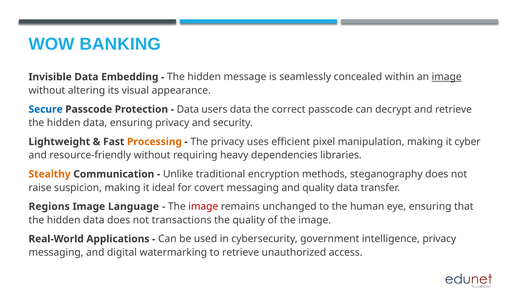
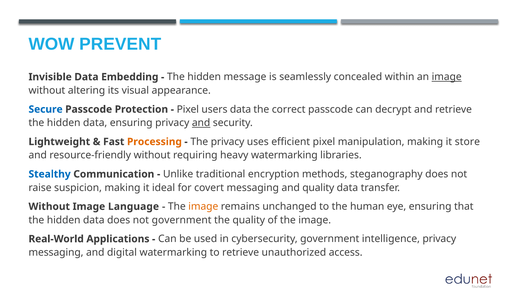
BANKING: BANKING -> PREVENT (120, 44)
Data: Data -> Pixel (188, 109)
and underline: none -> present (201, 123)
cyber: cyber -> store (467, 142)
heavy dependencies: dependencies -> watermarking (284, 155)
Stealthy colour: orange -> blue (50, 174)
Regions: Regions -> Without (49, 206)
image colour: red -> orange (203, 206)
not transactions: transactions -> government (182, 220)
